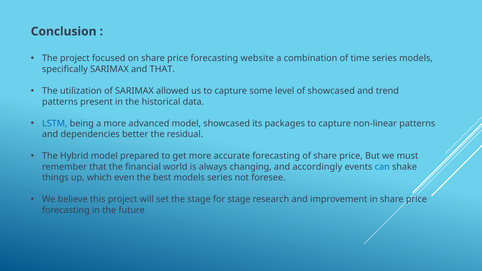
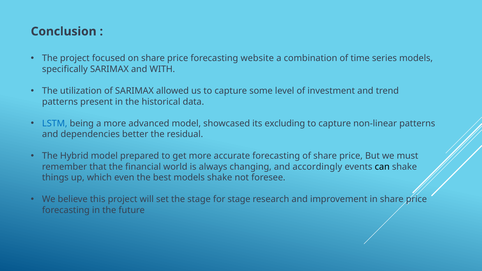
and THAT: THAT -> WITH (162, 69)
of showcased: showcased -> investment (331, 91)
packages: packages -> excluding (285, 123)
can colour: blue -> black (382, 167)
models series: series -> shake (220, 178)
